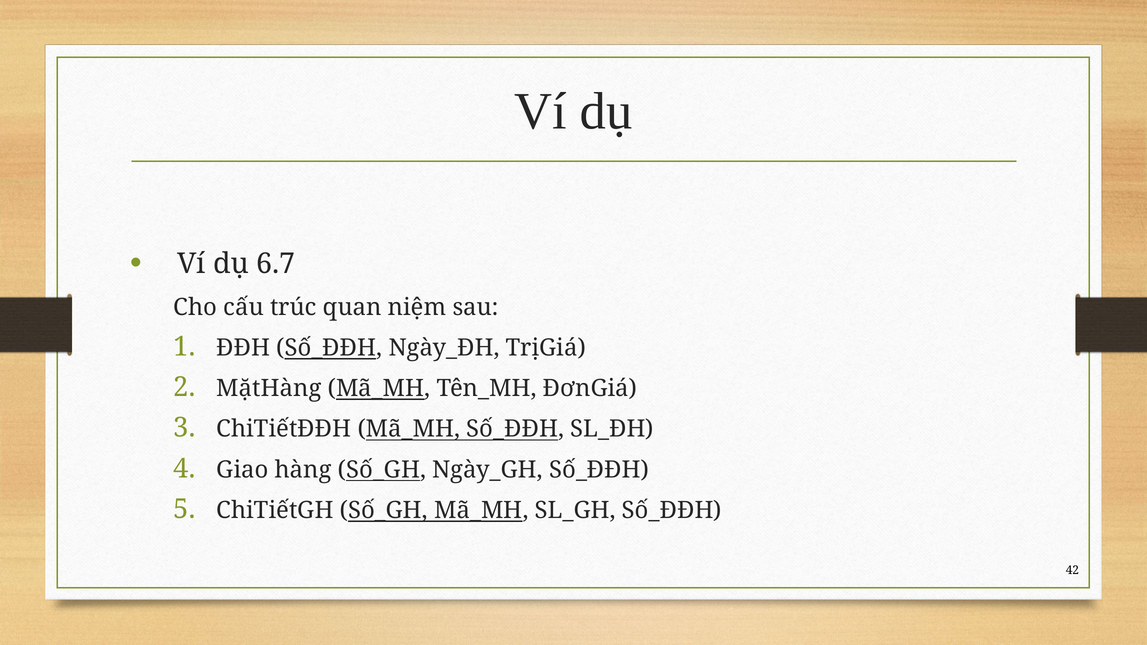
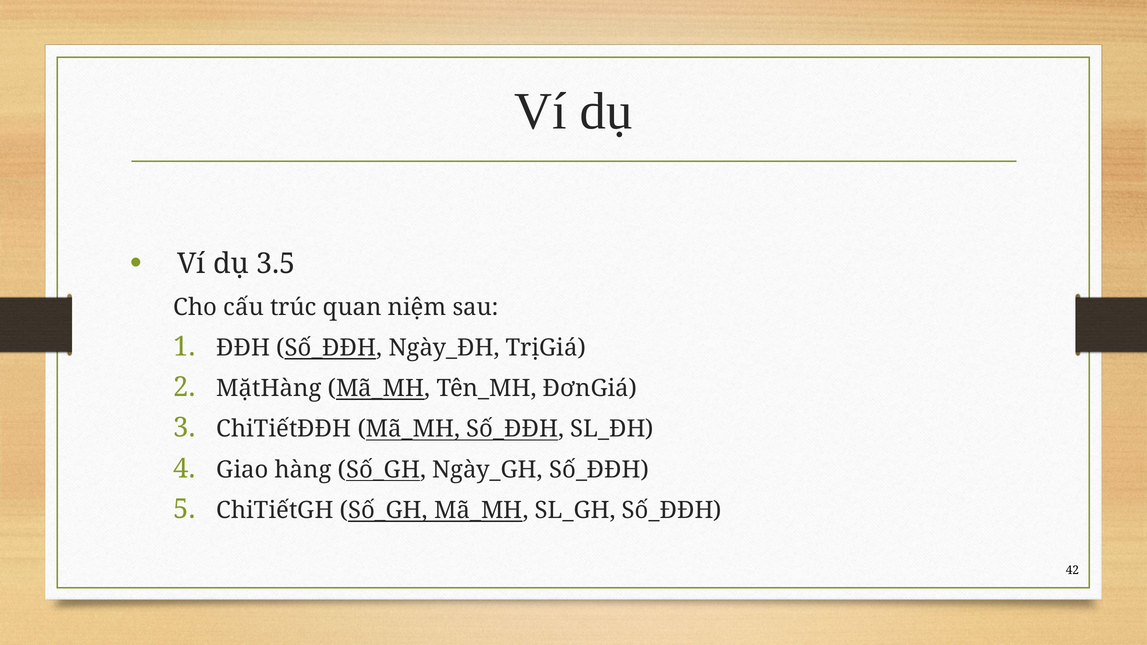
6.7: 6.7 -> 3.5 (276, 264)
